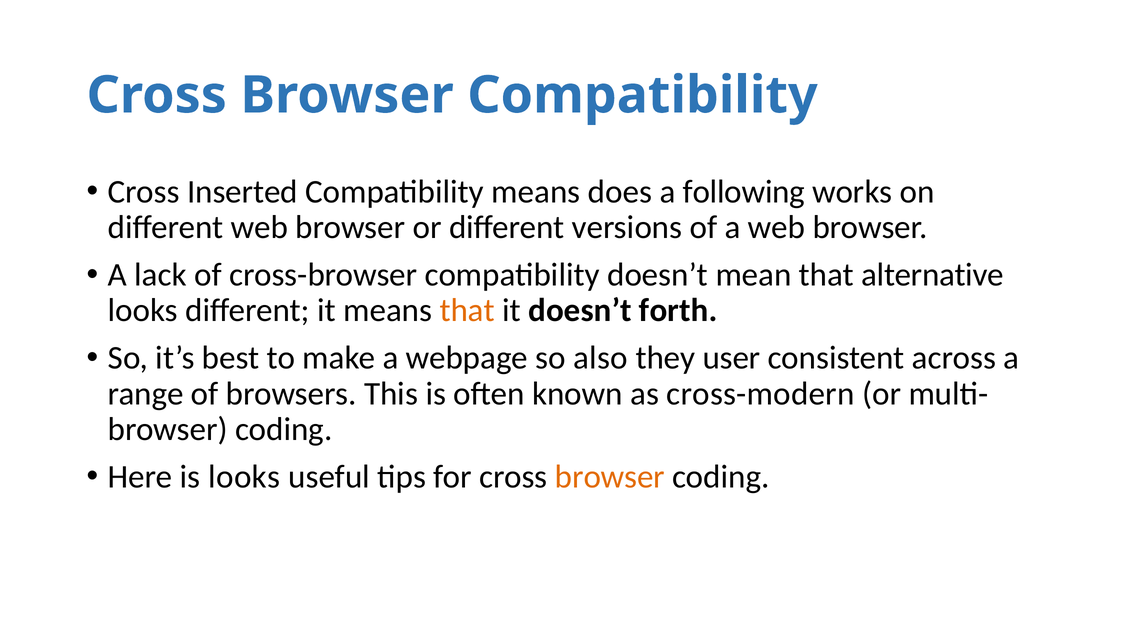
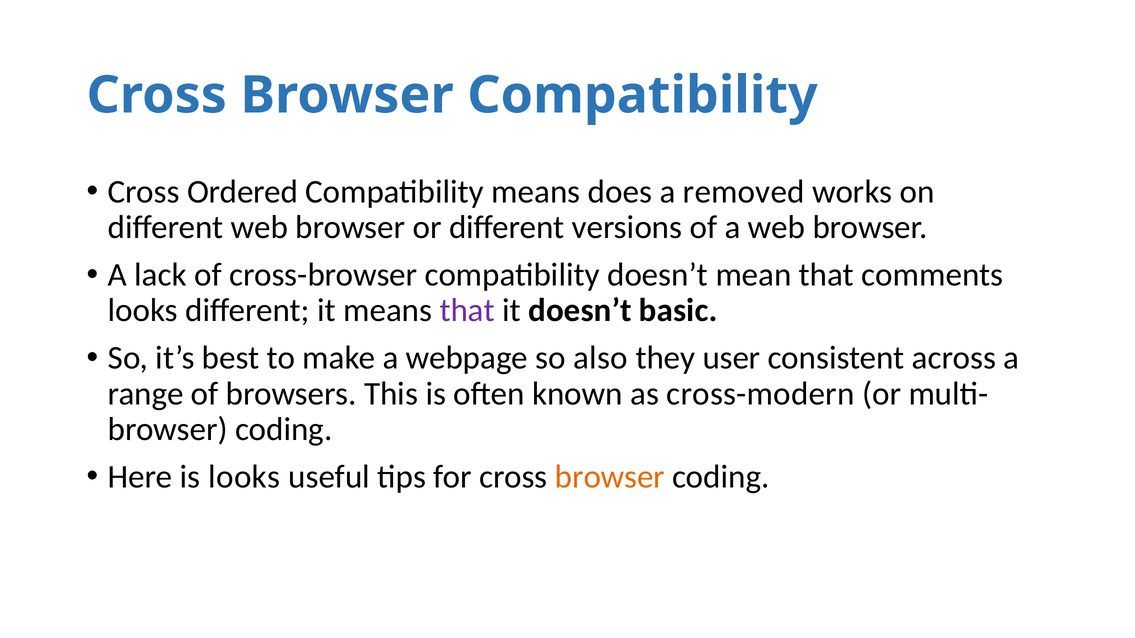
Inserted: Inserted -> Ordered (243, 192)
following: following -> removed (744, 192)
alternative: alternative -> comments (932, 275)
that colour: orange -> purple (467, 311)
forth: forth -> basic (678, 311)
